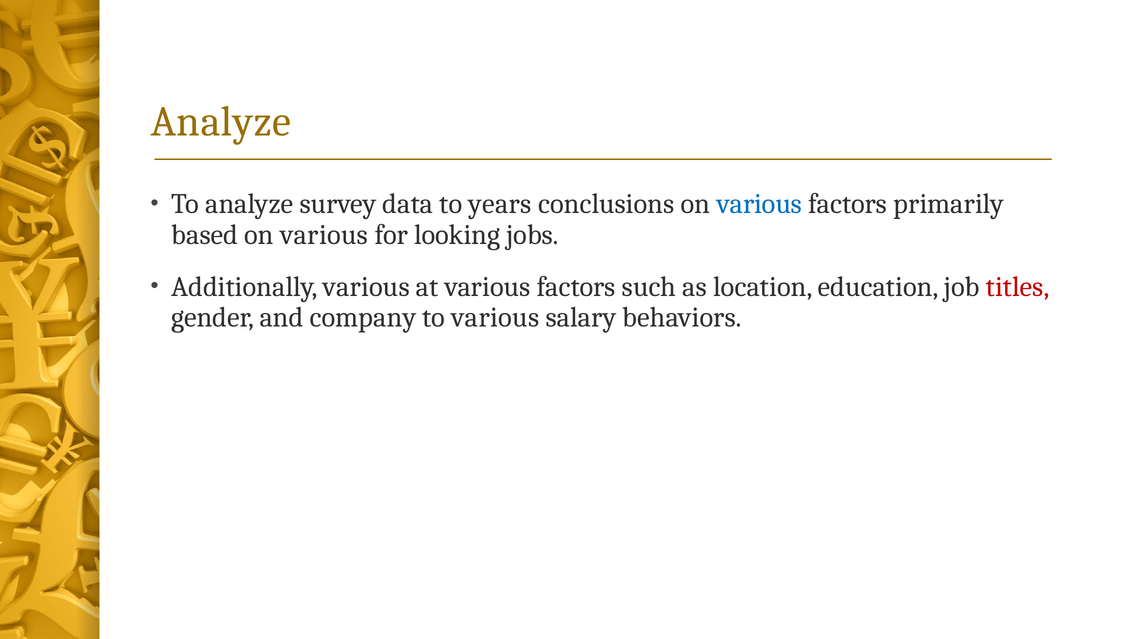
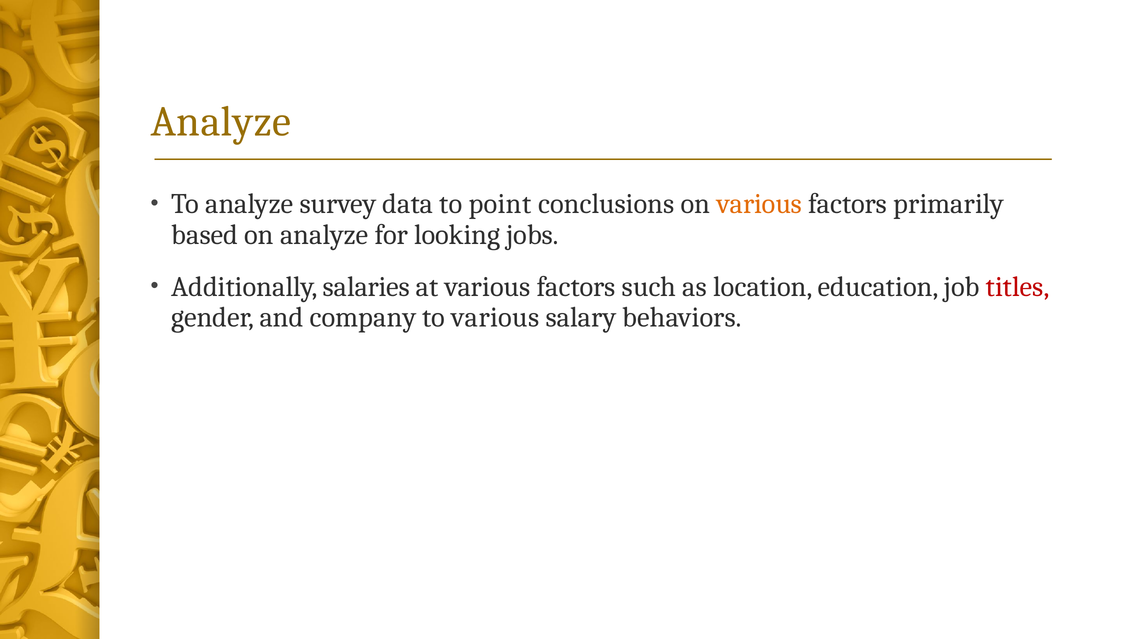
years: years -> point (500, 204)
various colour: blue -> orange (759, 204)
based on various: various -> analyze (324, 235)
Additionally various: various -> salaries (366, 287)
